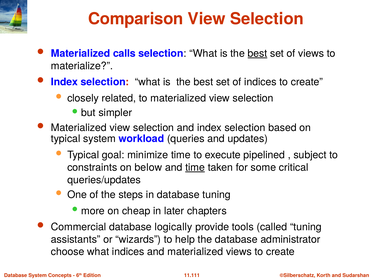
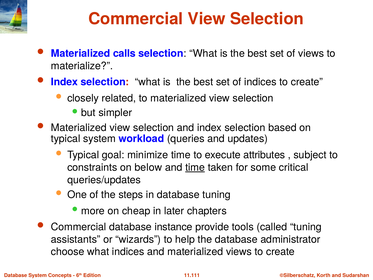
Comparison: Comparison -> Commercial (136, 19)
best underline: present -> none (257, 53)
pipelined: pipelined -> attributes (264, 155)
logically: logically -> instance (174, 227)
